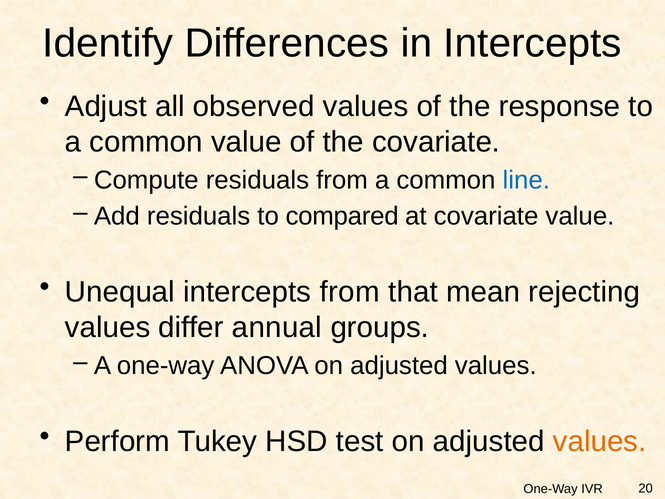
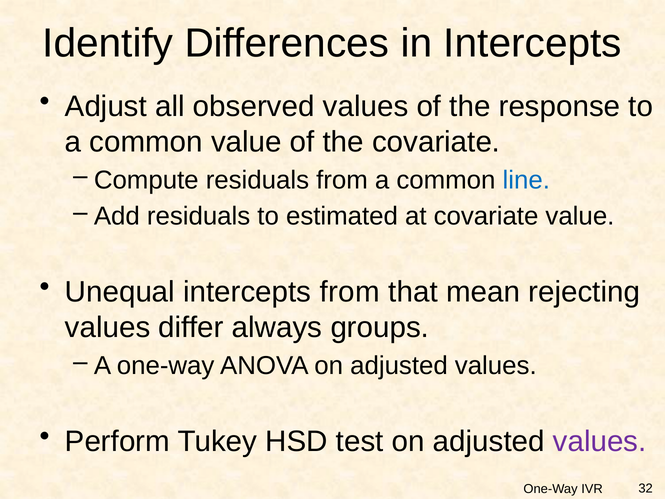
compared: compared -> estimated (342, 216)
annual: annual -> always (277, 327)
values colour: orange -> purple (600, 441)
20: 20 -> 32 (646, 488)
